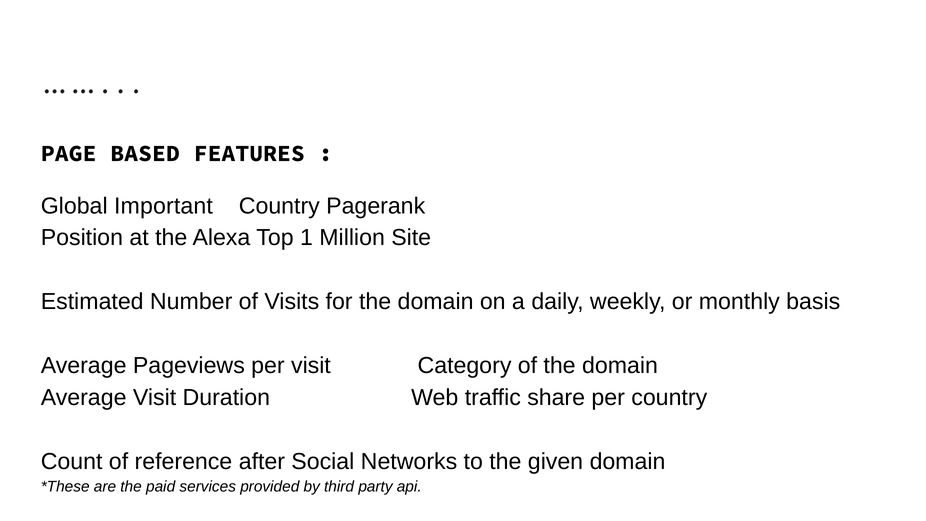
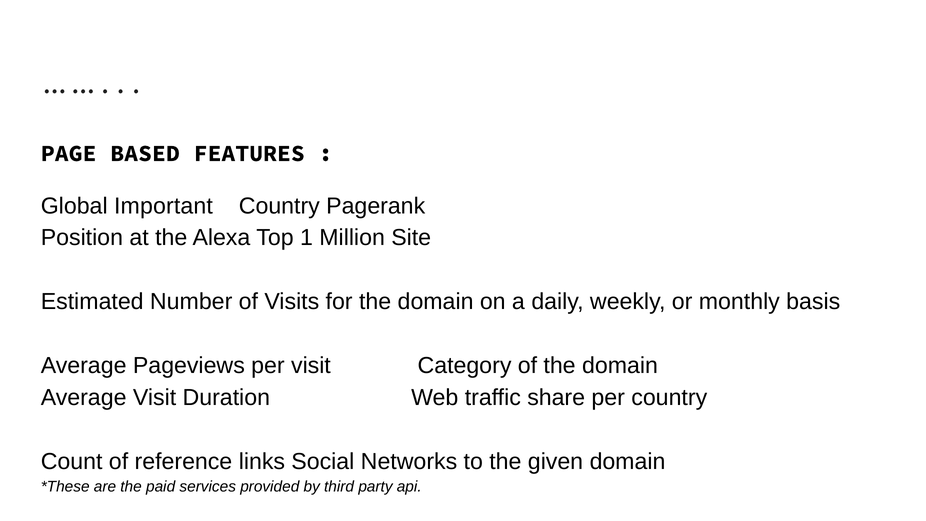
after: after -> links (262, 461)
